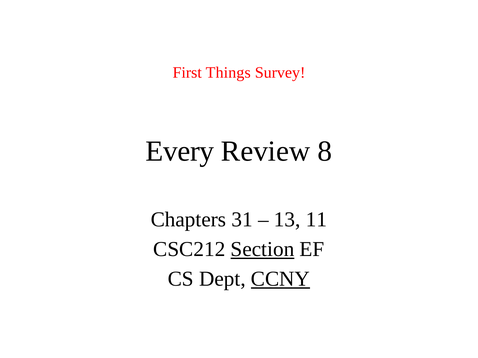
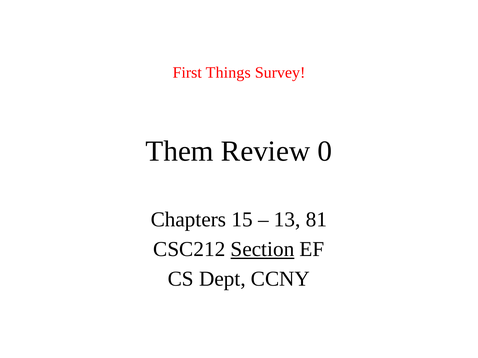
Every: Every -> Them (180, 151)
8: 8 -> 0 (325, 151)
31: 31 -> 15 (242, 220)
11: 11 -> 81 (316, 220)
CCNY underline: present -> none (280, 279)
